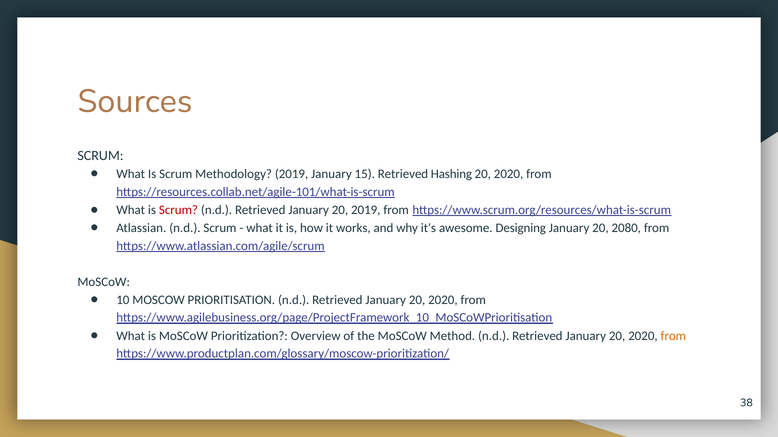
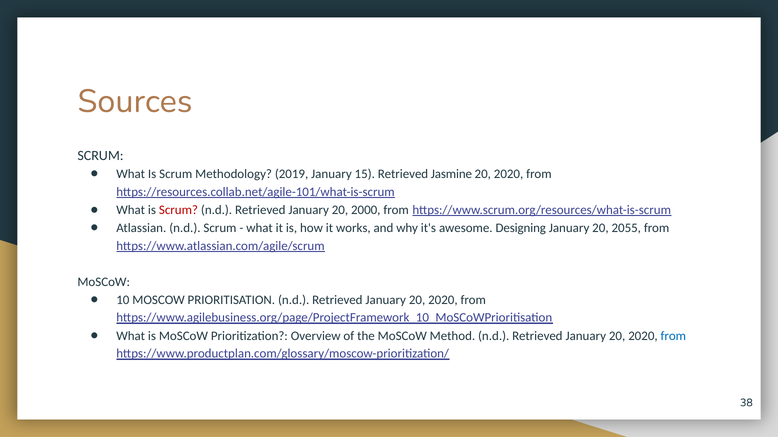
Hashing: Hashing -> Jasmine (451, 174)
20 2019: 2019 -> 2000 (366, 210)
2080: 2080 -> 2055 (626, 228)
from colour: orange -> blue (673, 336)
